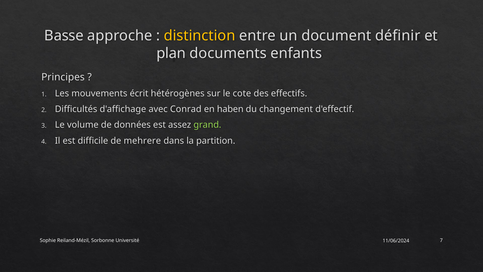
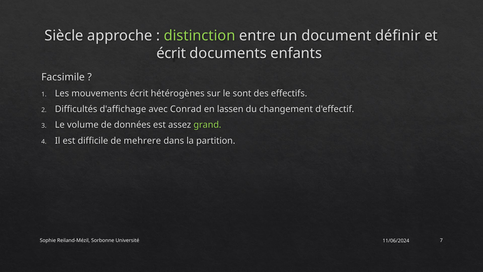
Basse: Basse -> Siècle (64, 36)
distinction colour: yellow -> light green (200, 36)
plan: plan -> écrit (171, 53)
Principes: Principes -> Facsimile (63, 77)
cote: cote -> sont (242, 93)
haben: haben -> lassen (230, 109)
